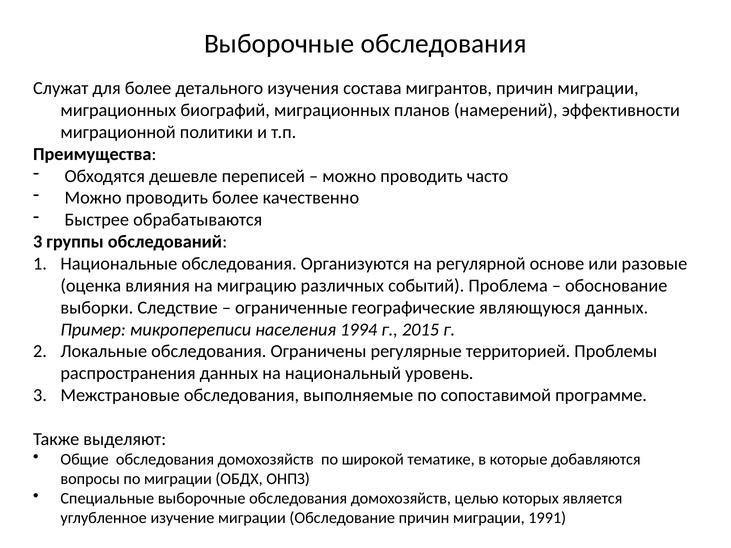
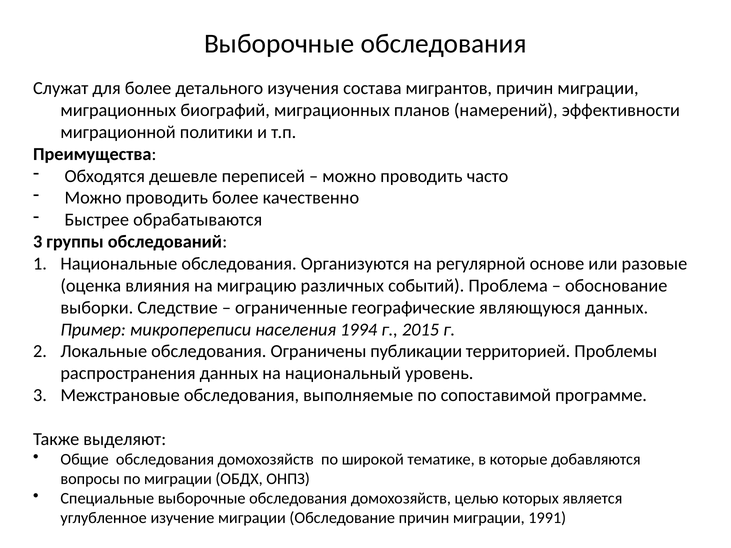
регулярные: регулярные -> публикации (416, 352)
